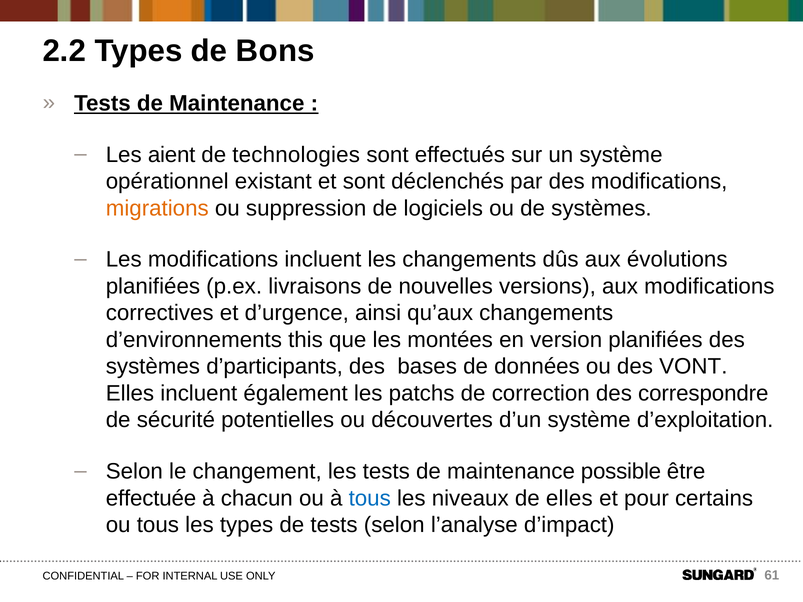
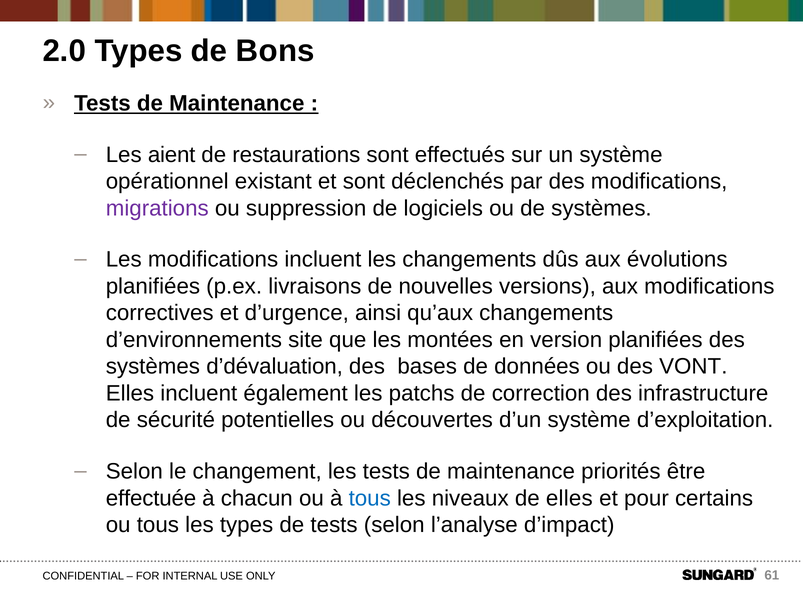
2.2: 2.2 -> 2.0 (64, 51)
technologies: technologies -> restaurations (296, 155)
migrations colour: orange -> purple (157, 208)
this: this -> site (305, 340)
d’participants: d’participants -> d’dévaluation (275, 367)
correspondre: correspondre -> infrastructure (703, 394)
possible: possible -> priorités (621, 472)
